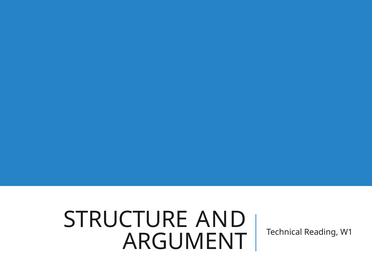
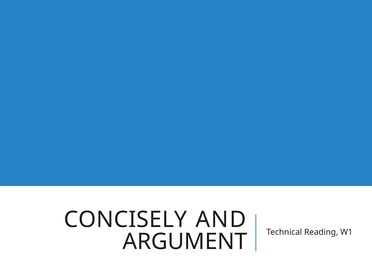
STRUCTURE: STRUCTURE -> CONCISELY (125, 220)
